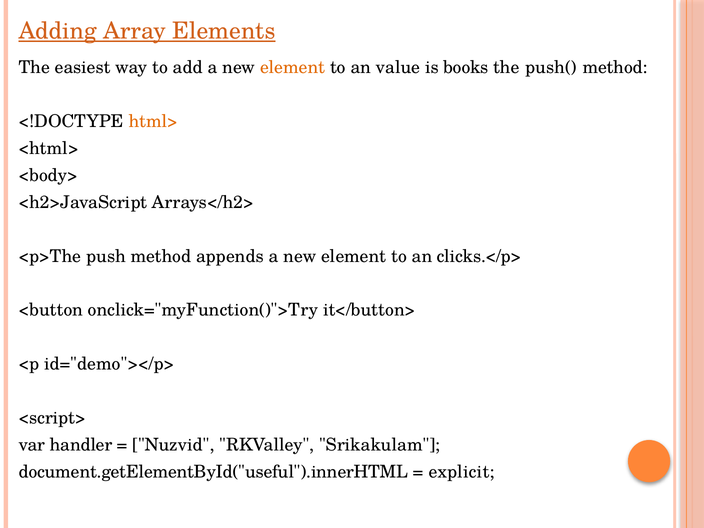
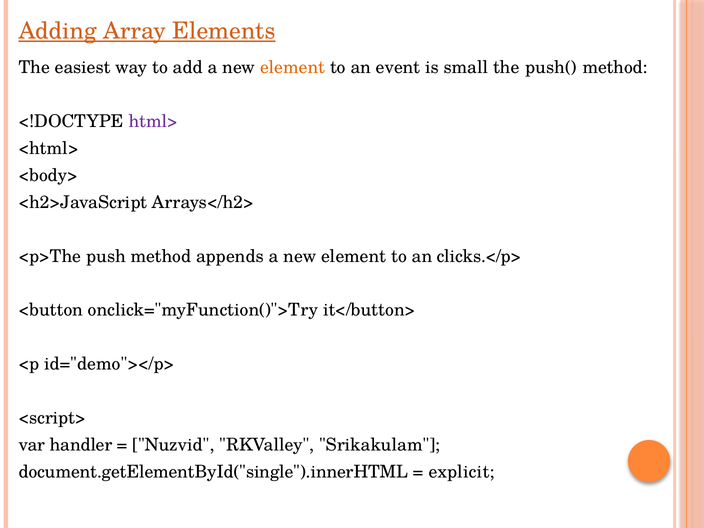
value: value -> event (398, 67)
books: books -> small (466, 67)
html> colour: orange -> purple (153, 121)
document.getElementById("useful").innerHTML: document.getElementById("useful").innerHTML -> document.getElementById("single").innerHTML (213, 472)
